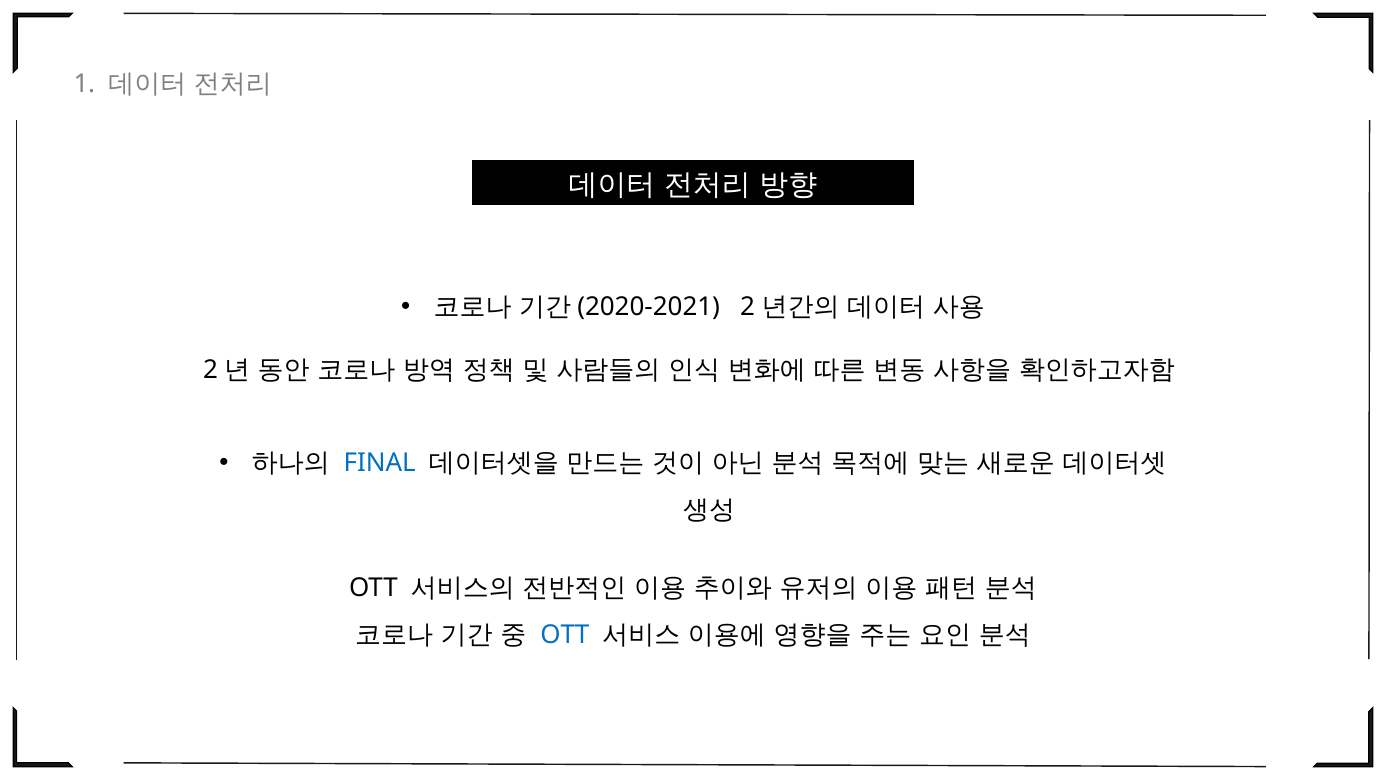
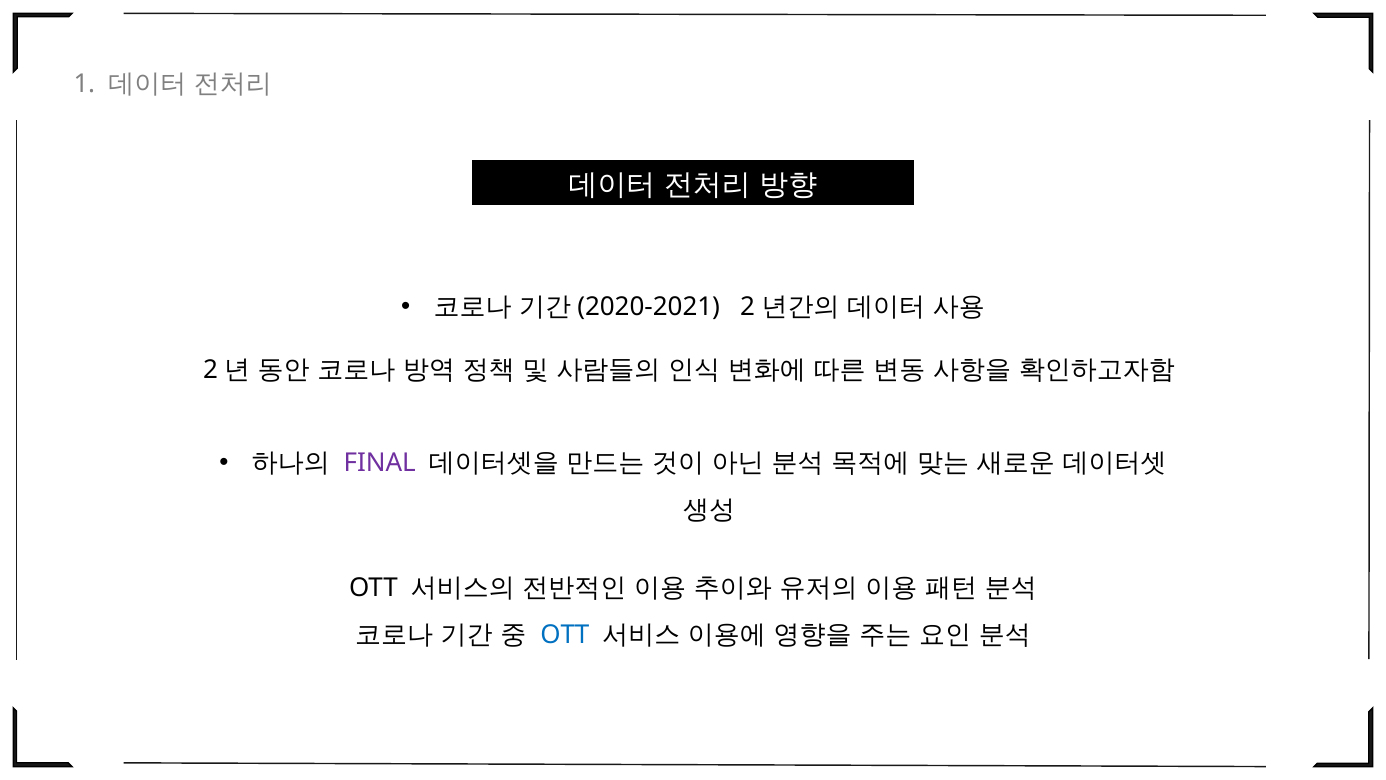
FINAL colour: blue -> purple (380, 463)
